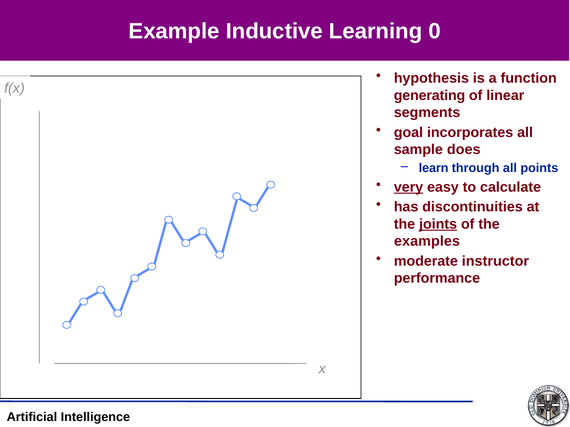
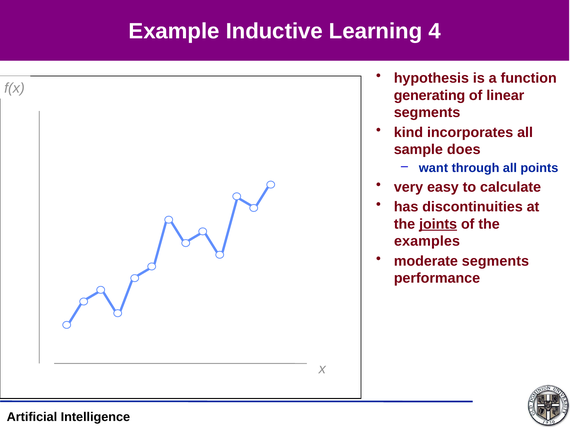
0: 0 -> 4 (435, 31)
goal: goal -> kind (408, 132)
learn: learn -> want (433, 168)
very underline: present -> none (409, 187)
moderate instructor: instructor -> segments (495, 261)
